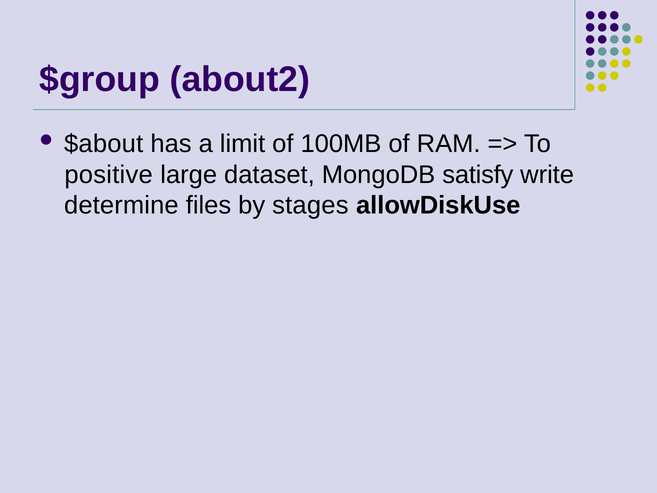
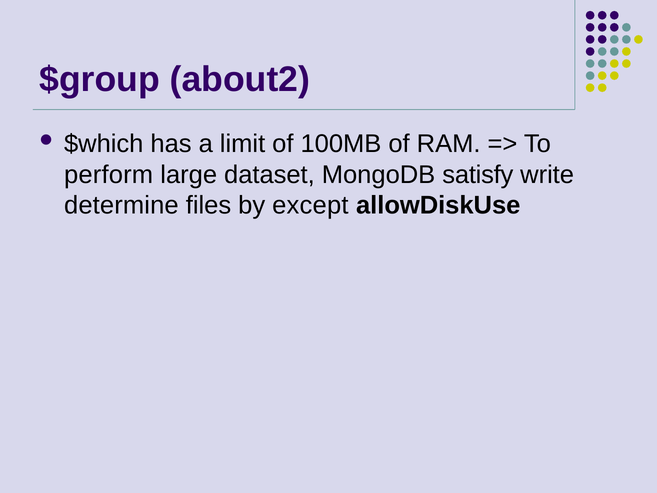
$about: $about -> $which (104, 144)
positive: positive -> perform (109, 175)
stages: stages -> except (310, 205)
